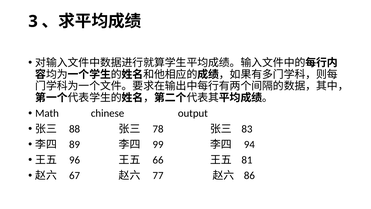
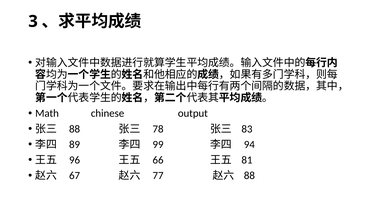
86: 86 -> 88 (249, 175)
